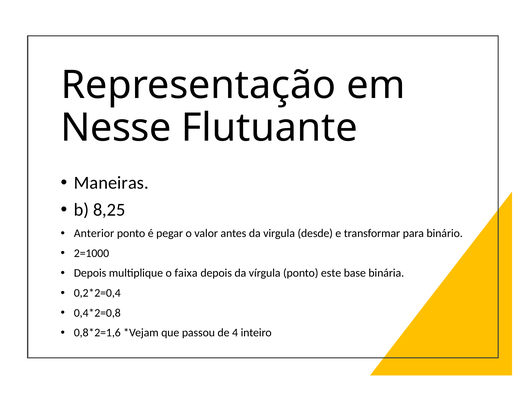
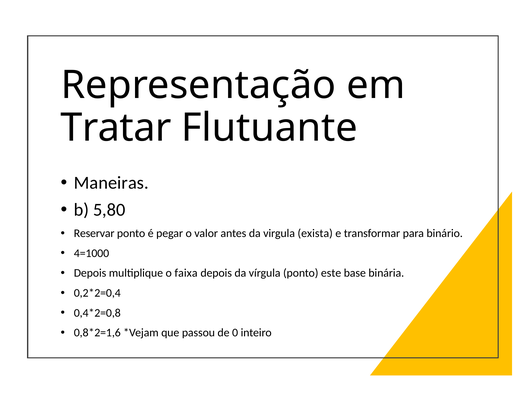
Nesse: Nesse -> Tratar (116, 128)
8,25: 8,25 -> 5,80 (109, 210)
Anterior: Anterior -> Reservar (94, 234)
desde: desde -> exista (315, 234)
2=1000: 2=1000 -> 4=1000 (91, 254)
4: 4 -> 0 (235, 333)
